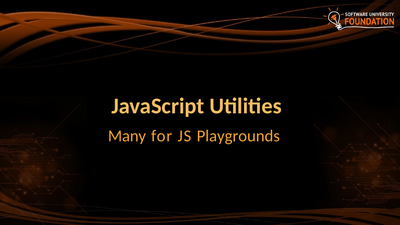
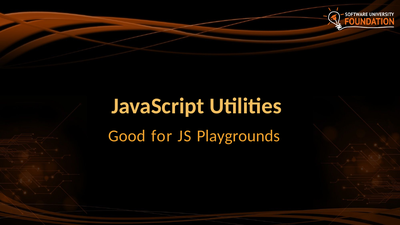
Many: Many -> Good (127, 136)
